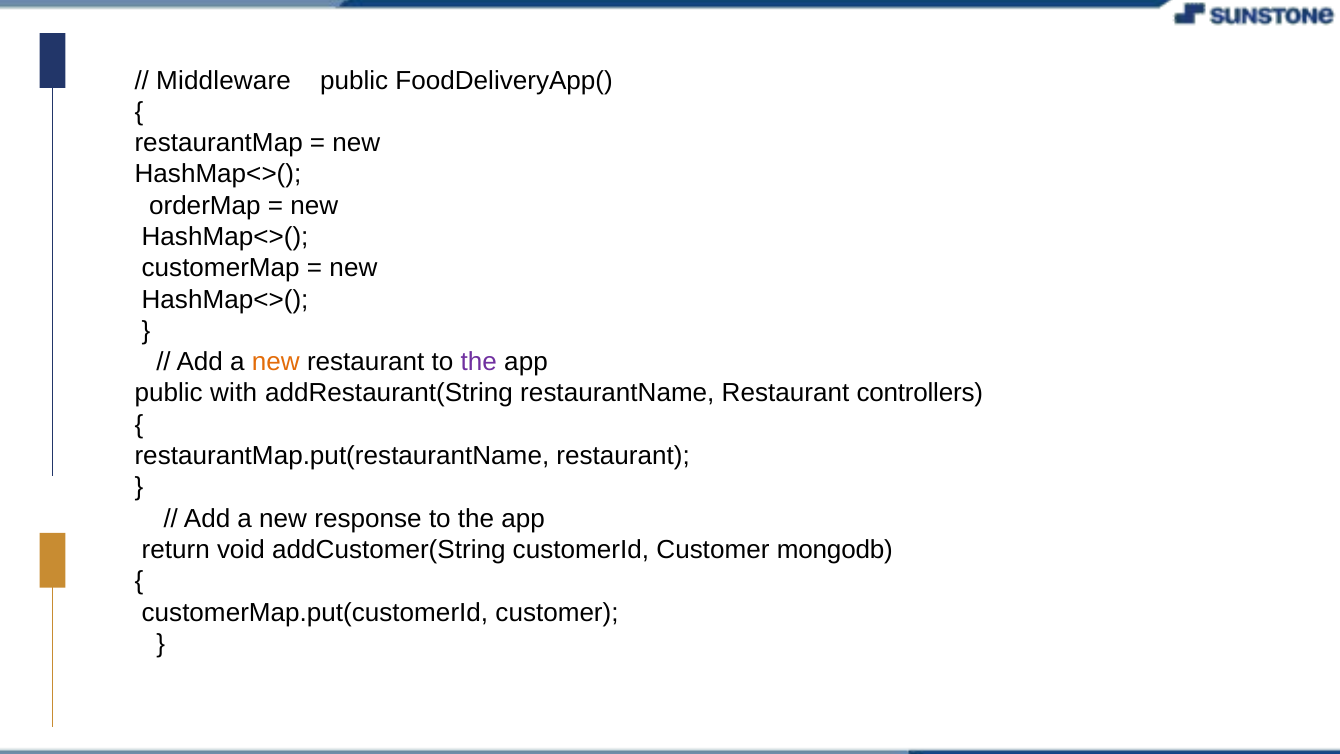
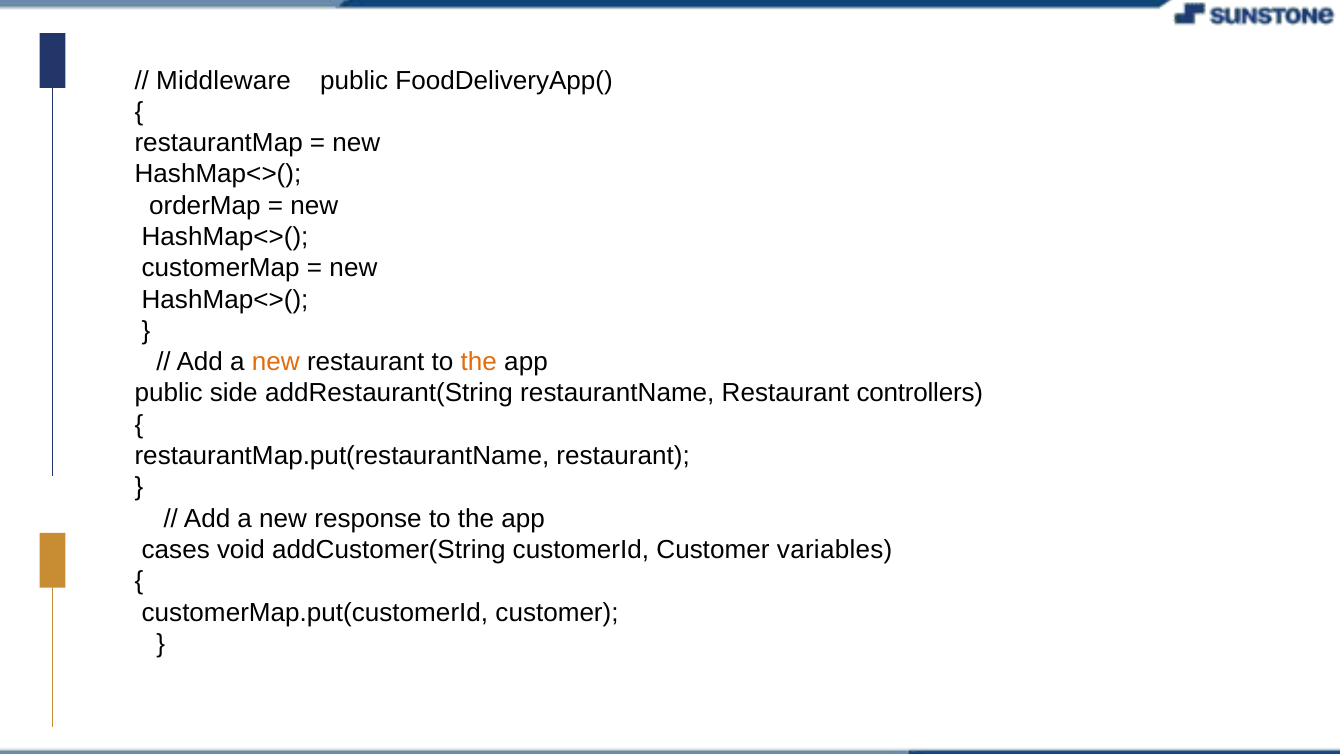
the colour: purple -> orange (479, 362)
with: with -> side (234, 393)
return: return -> cases (176, 550)
mongodb: mongodb -> variables (835, 550)
